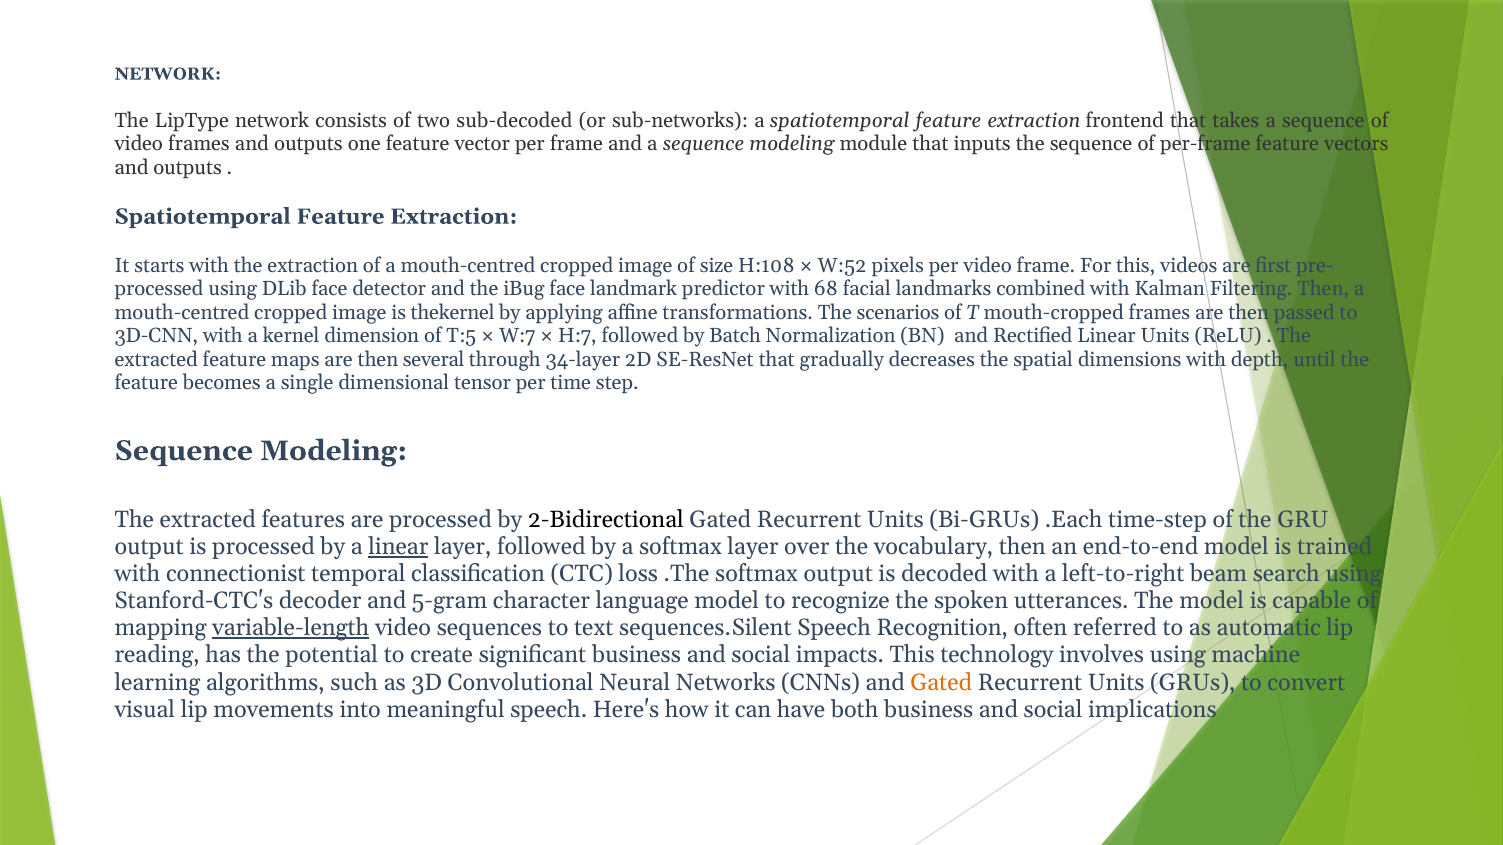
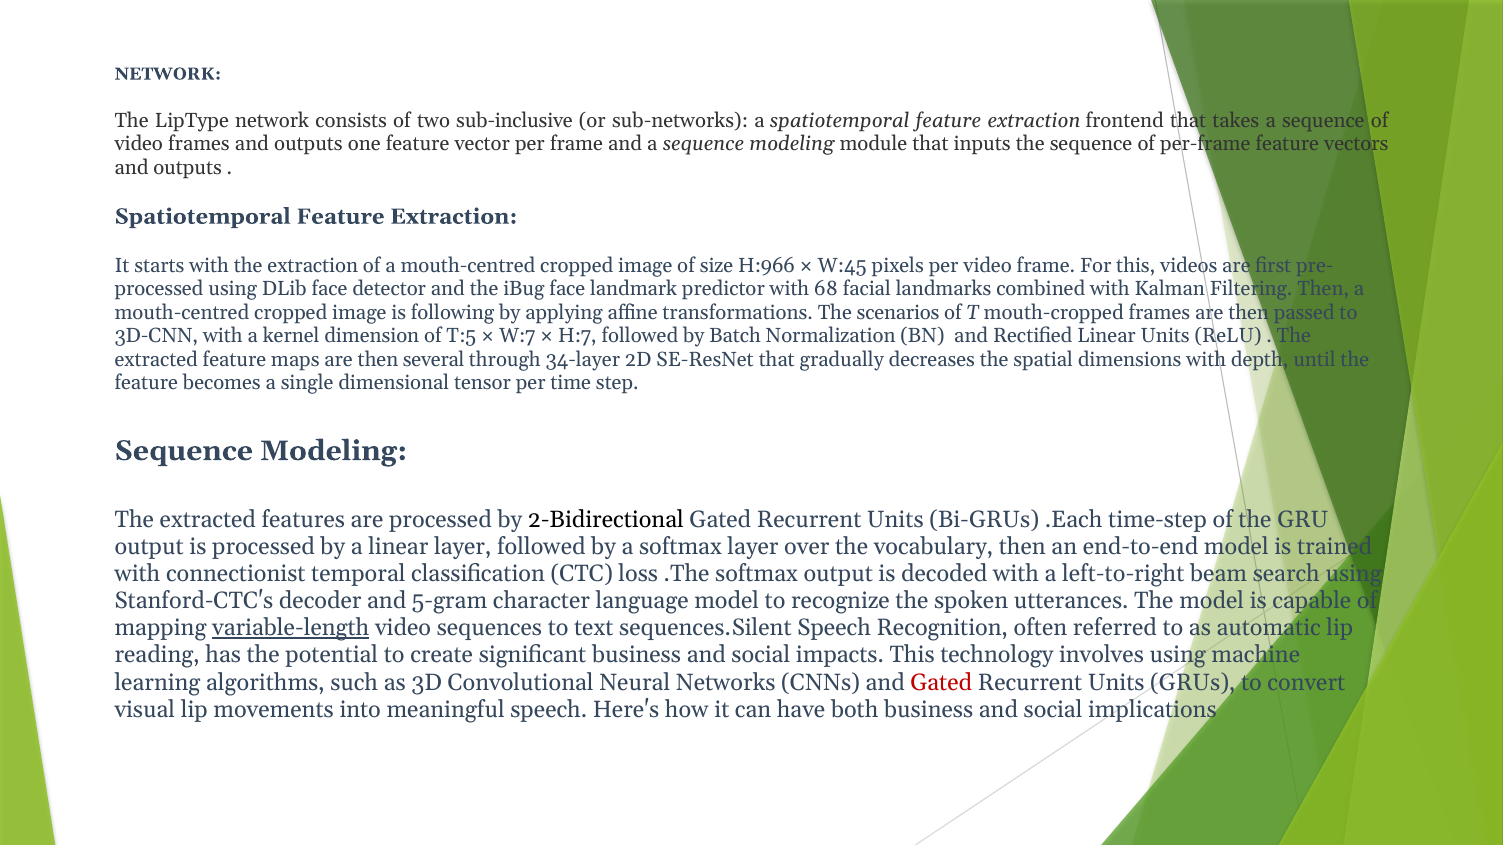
sub-decoded: sub-decoded -> sub-inclusive (514, 120)
H:108: H:108 -> H:966 (767, 266)
W:52: W:52 -> W:45 (842, 266)
thekernel: thekernel -> following (453, 313)
linear underline: present -> none (398, 547)
Gated colour: orange -> red (941, 683)
